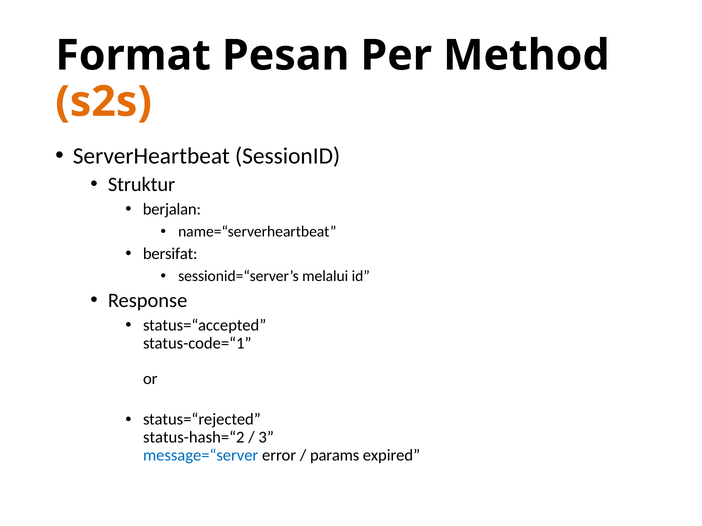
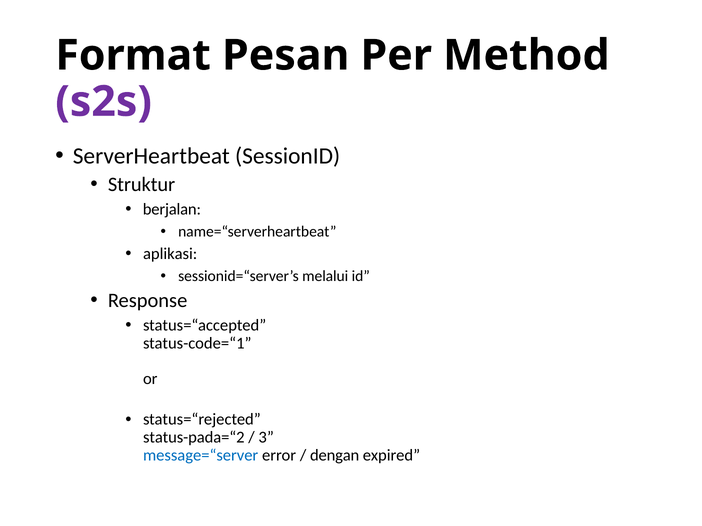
s2s colour: orange -> purple (104, 102)
bersifat: bersifat -> aplikasi (170, 254)
status-hash=“2: status-hash=“2 -> status-pada=“2 (194, 438)
params: params -> dengan (335, 456)
